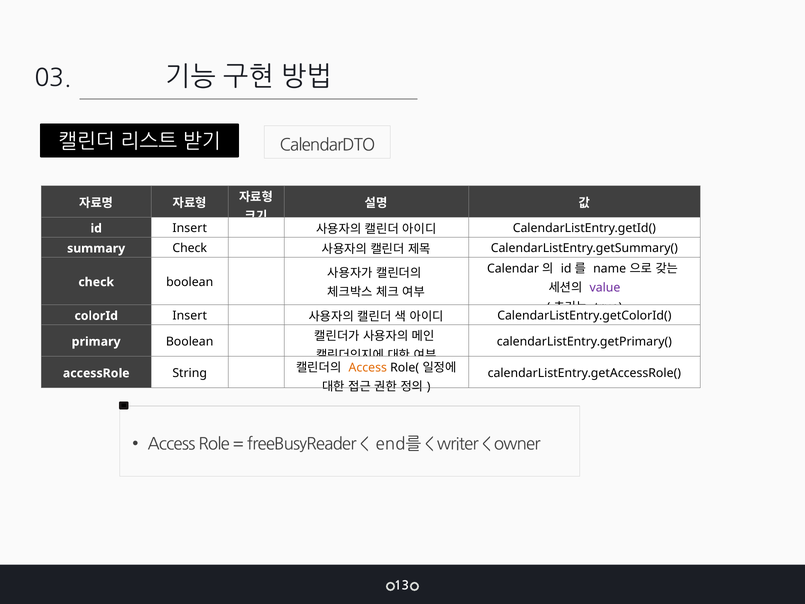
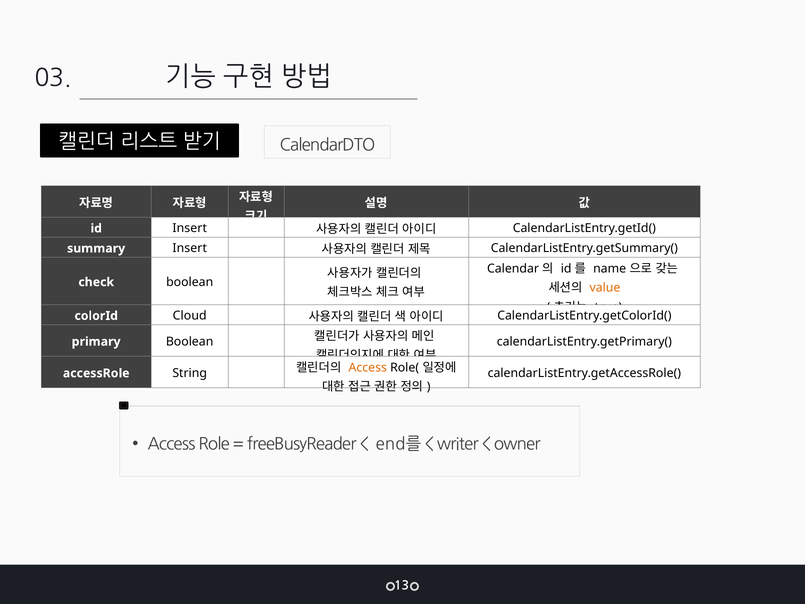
Check: Check -> Insert (190, 248)
value colour: purple -> orange (605, 288)
Insert: Insert -> Cloud (190, 316)
